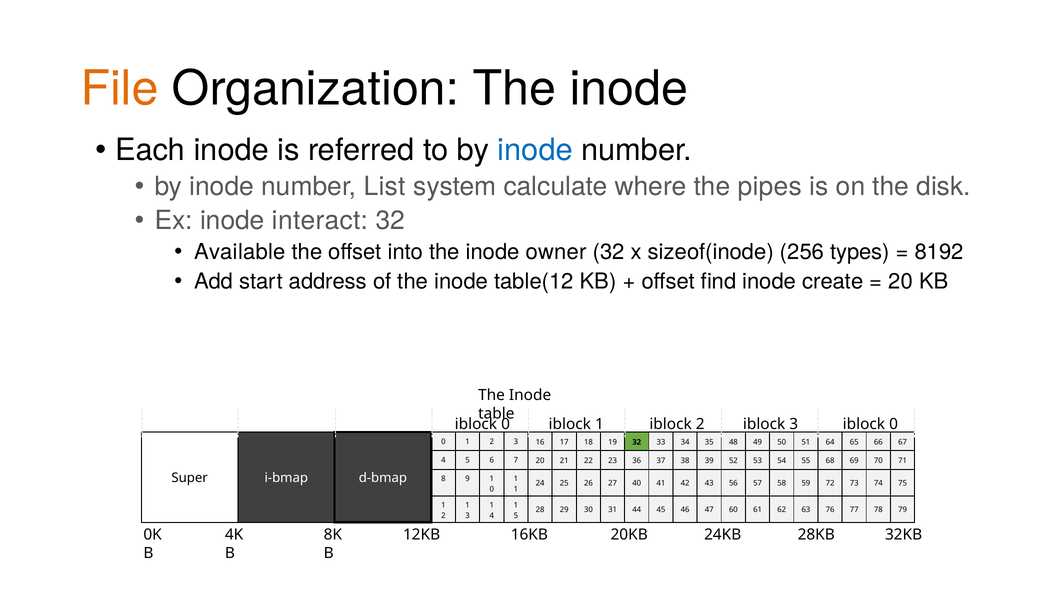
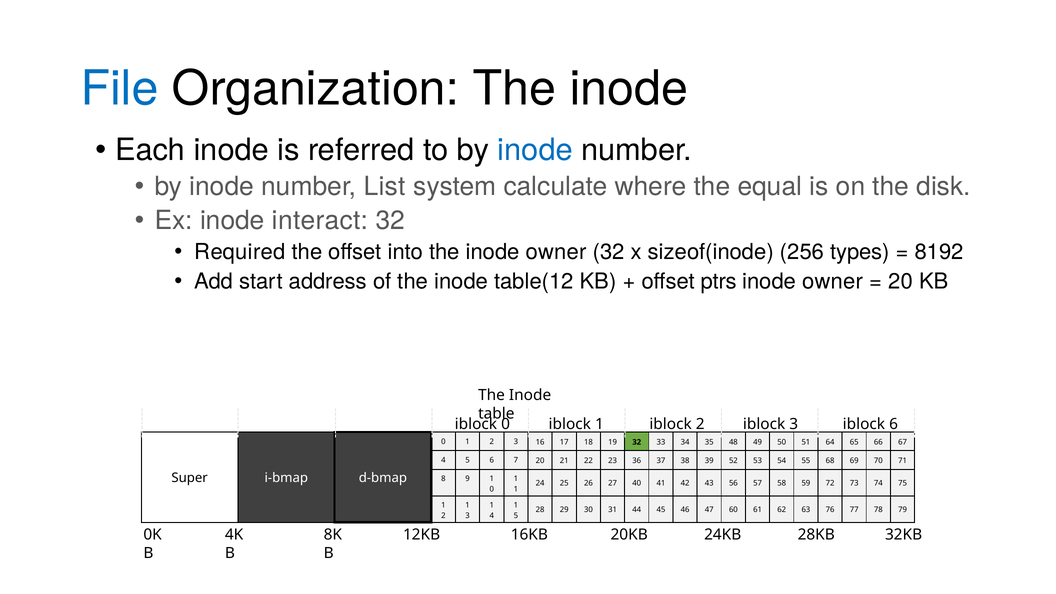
File colour: orange -> blue (119, 89)
pipes: pipes -> equal (770, 187)
Available: Available -> Required (240, 252)
find: find -> ptrs (719, 281)
create: create -> owner (833, 281)
3 iblock 0: 0 -> 6 (894, 424)
